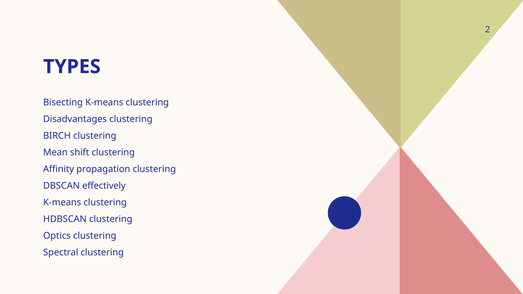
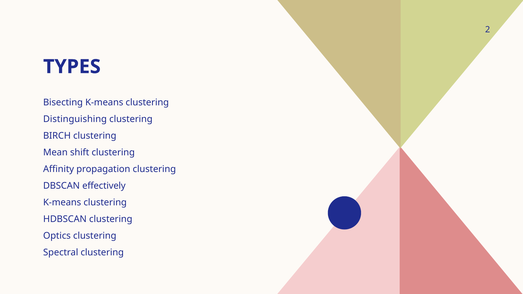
Disadvantages: Disadvantages -> Distinguishing (75, 119)
